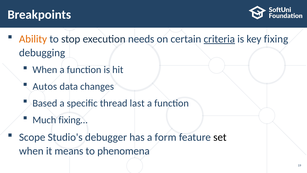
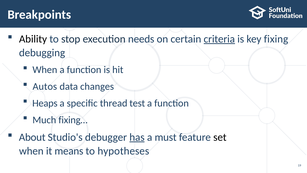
Ability colour: orange -> black (33, 39)
Based: Based -> Heaps (45, 103)
last: last -> test (137, 103)
Scope: Scope -> About (32, 137)
has underline: none -> present (137, 137)
form: form -> must (166, 137)
phenomena: phenomena -> hypotheses (123, 151)
